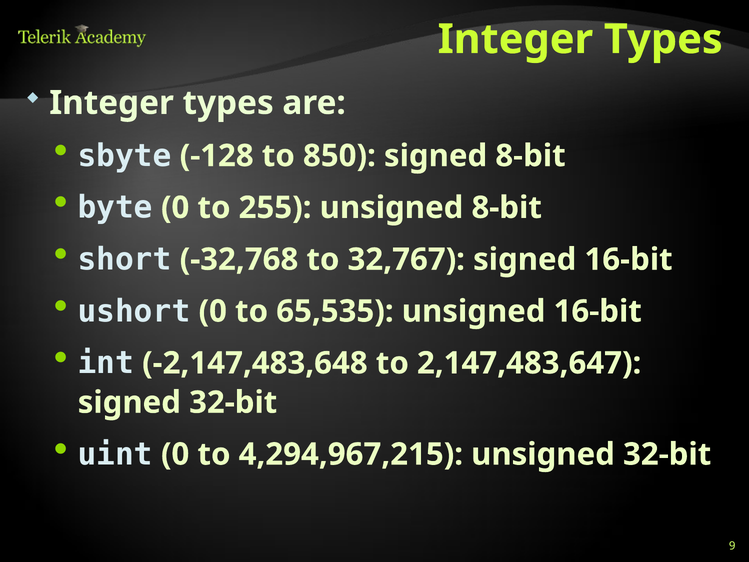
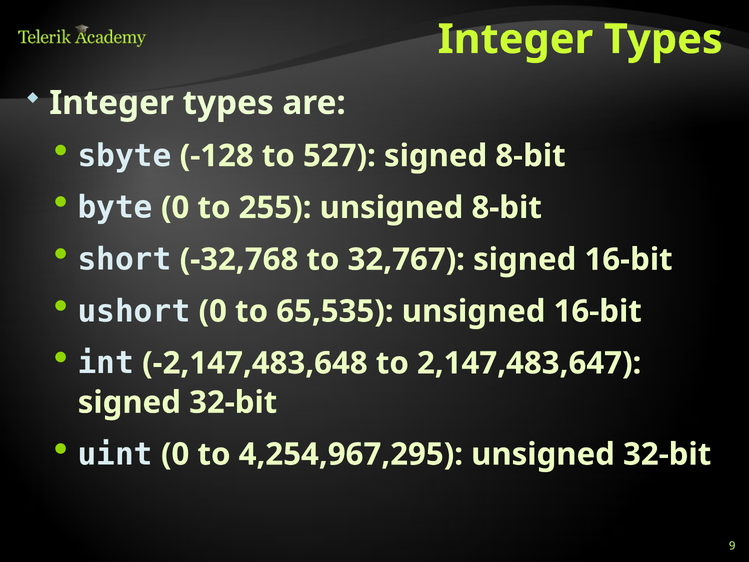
850: 850 -> 527 (339, 156)
4,294,967,215: 4,294,967,215 -> 4,254,967,295 (351, 454)
